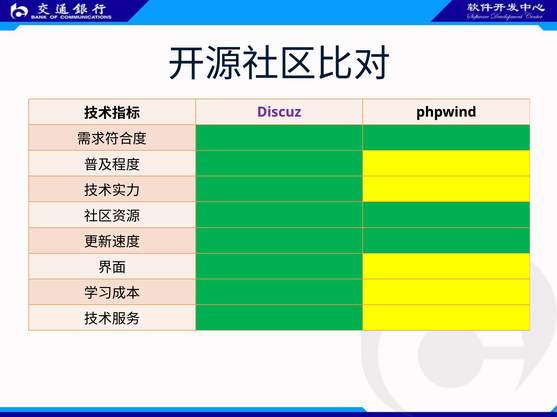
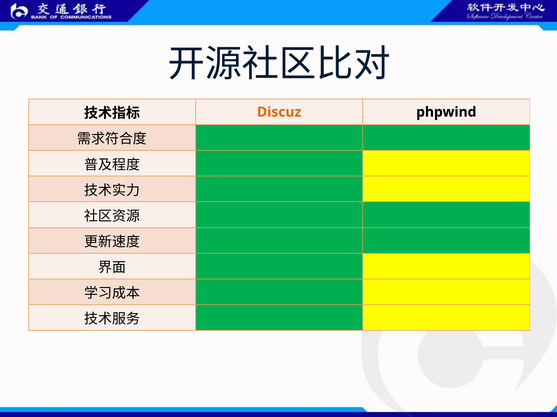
Discuz colour: purple -> orange (279, 112)
